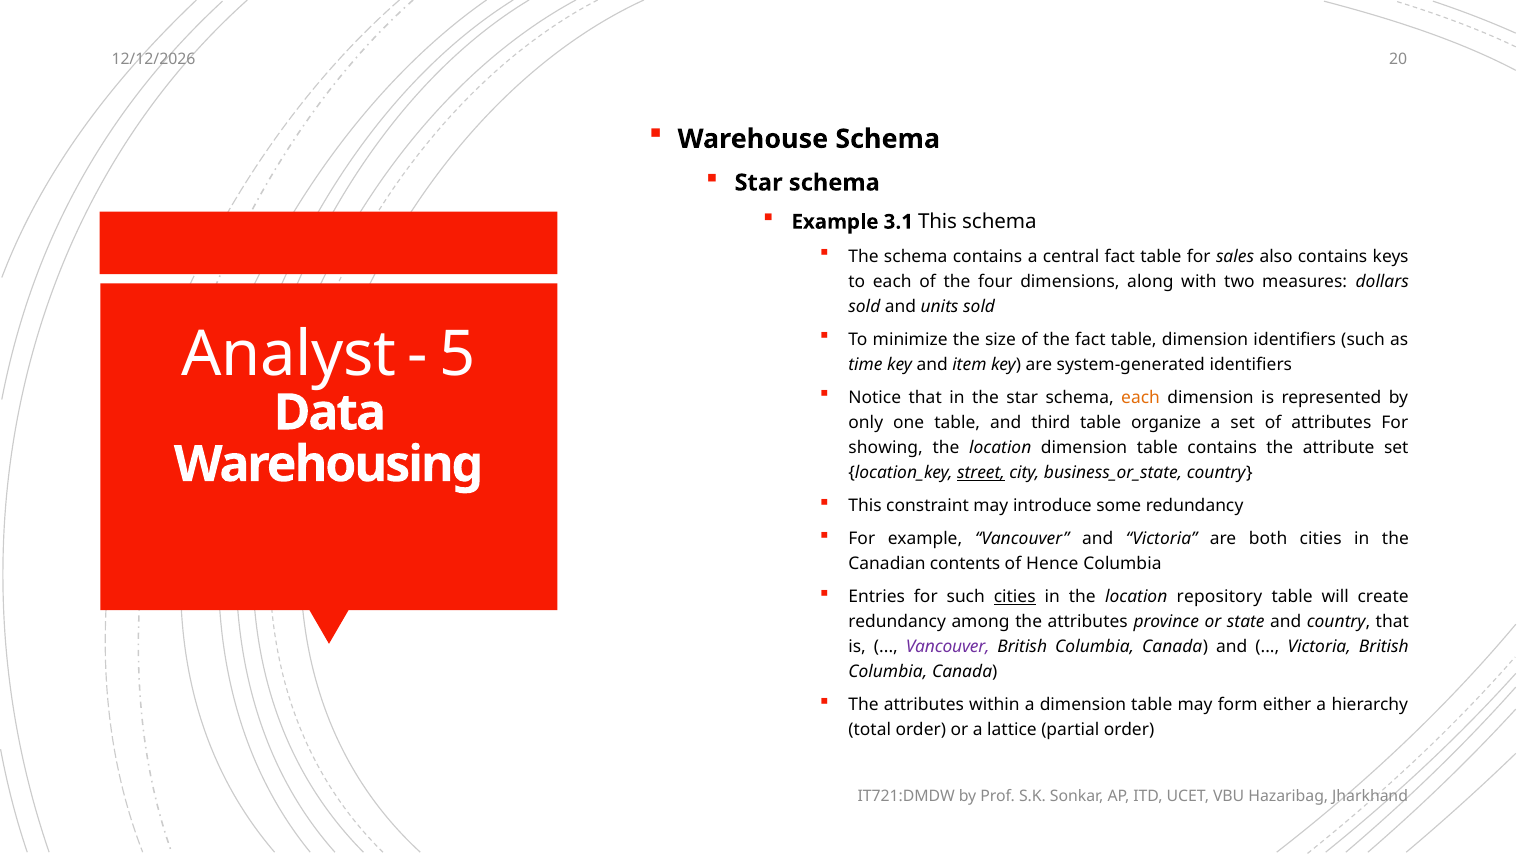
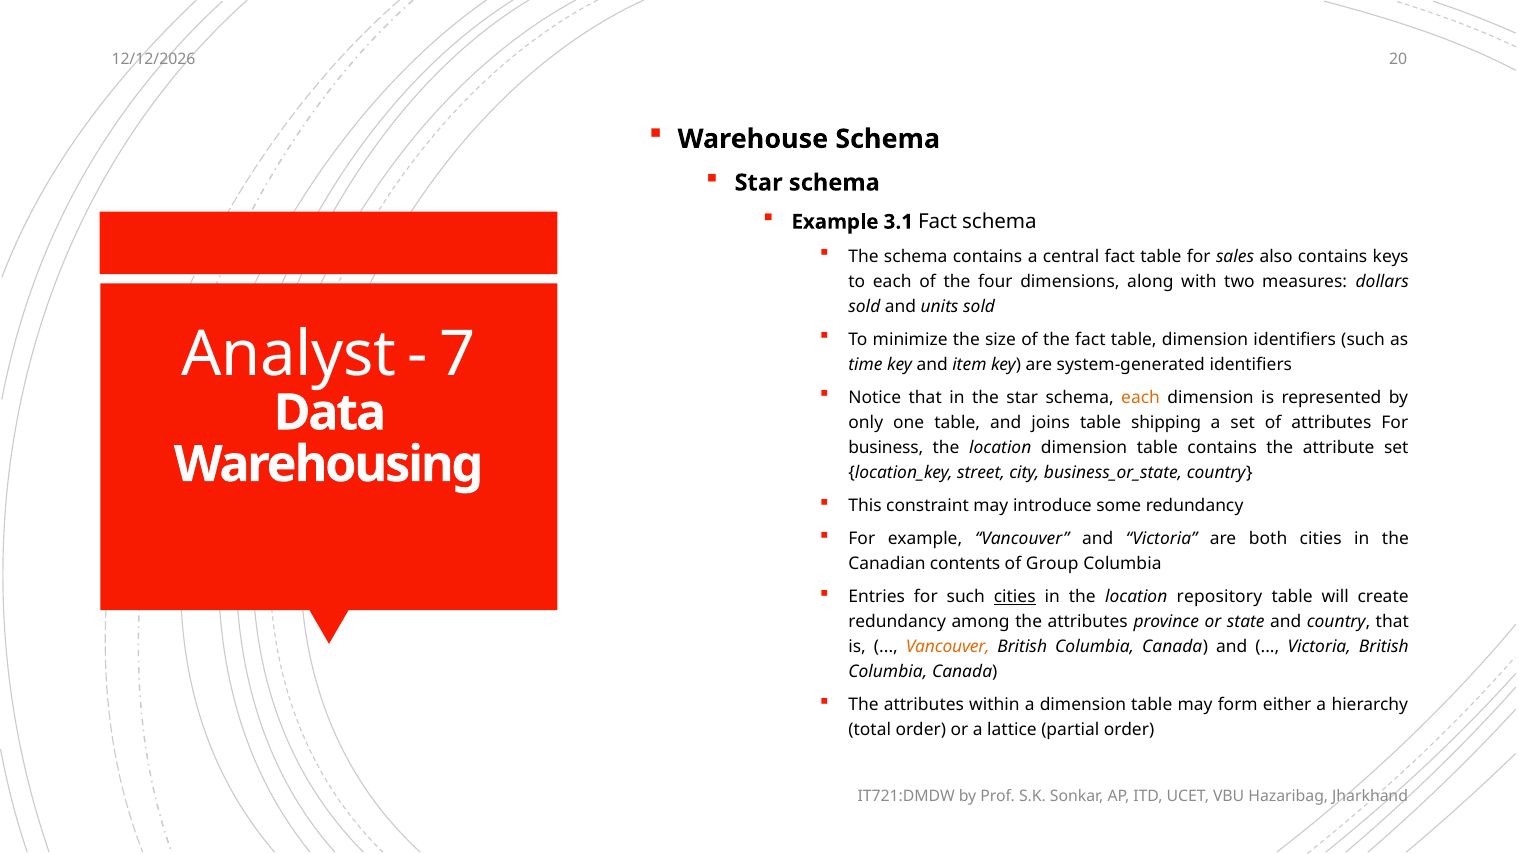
3.1 This: This -> Fact (938, 222)
5: 5 -> 7 (457, 355)
third: third -> joins (1051, 423)
organize: organize -> shipping (1166, 423)
showing: showing -> business (886, 448)
street underline: present -> none (981, 473)
Hence: Hence -> Group (1052, 564)
Vancouver colour: purple -> orange (948, 647)
